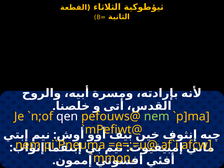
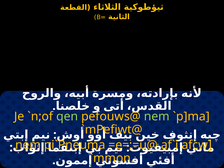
qen colour: white -> light green (67, 116)
